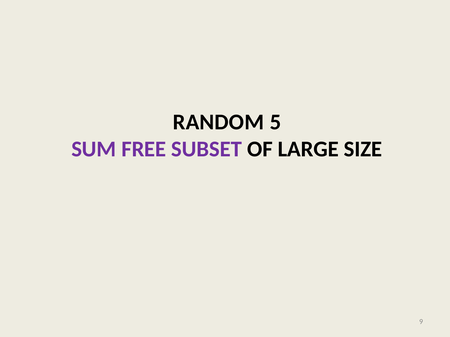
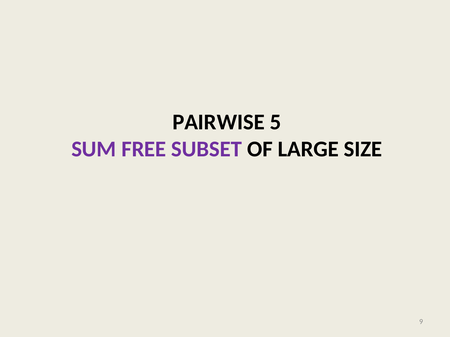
RANDOM: RANDOM -> PAIRWISE (219, 122)
